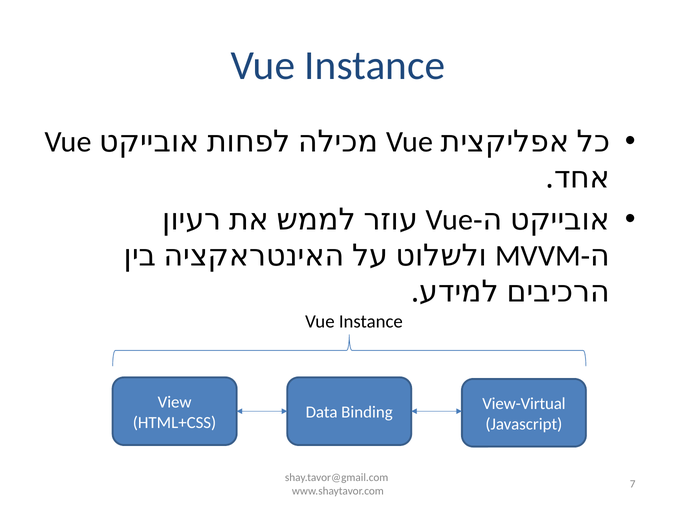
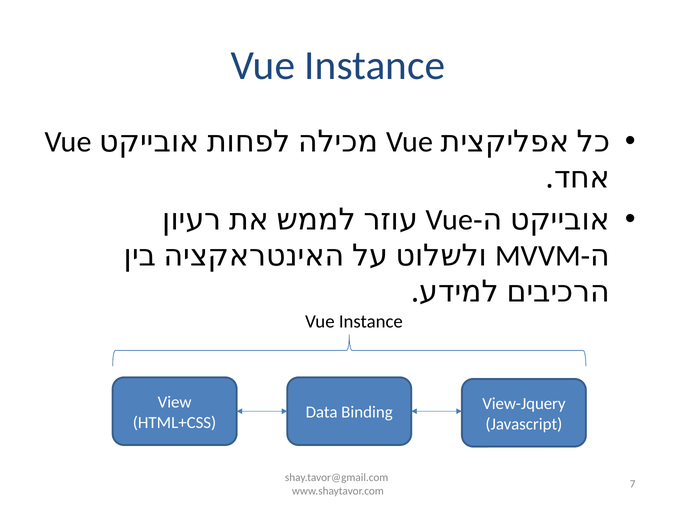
View-Virtual: View-Virtual -> View-Jquery (524, 404)
